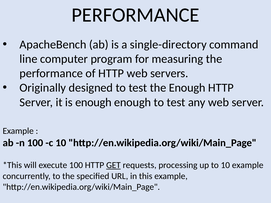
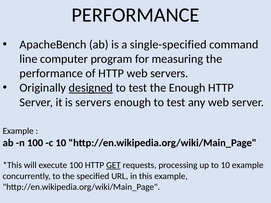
single-directory: single-directory -> single-specified (168, 45)
designed underline: none -> present (91, 88)
is enough: enough -> servers (93, 102)
